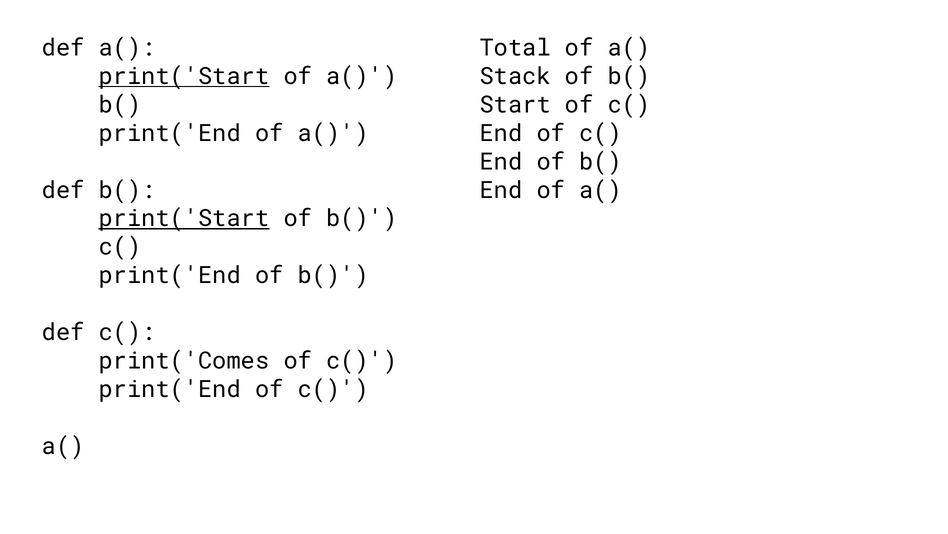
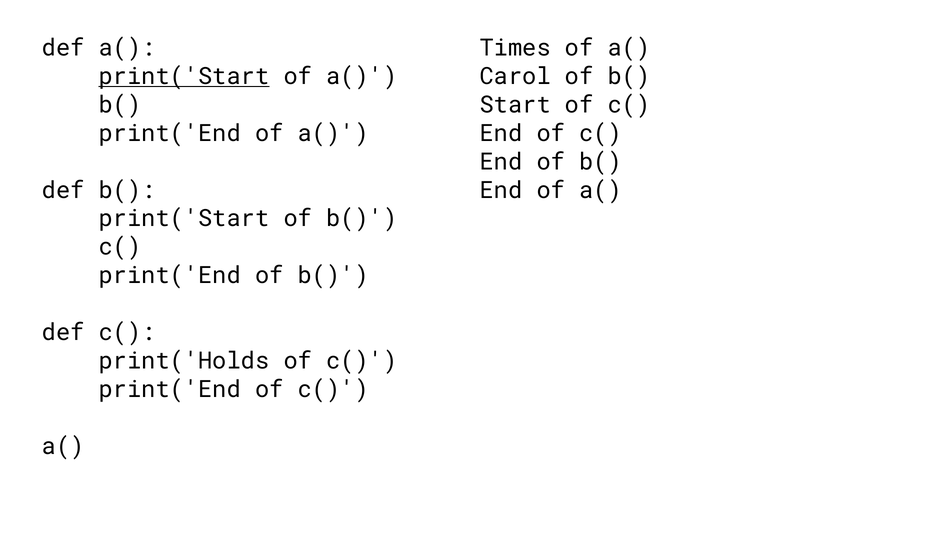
Total: Total -> Times (515, 48)
Stack: Stack -> Carol (515, 76)
print('Start underline: present -> none (184, 218)
print('Comes: print('Comes -> print('Holds (184, 361)
